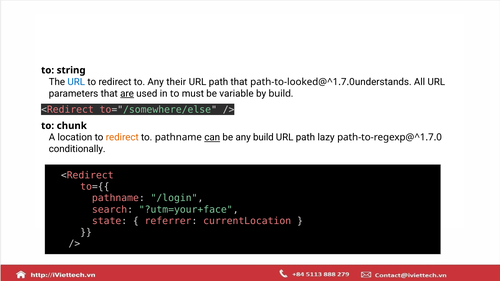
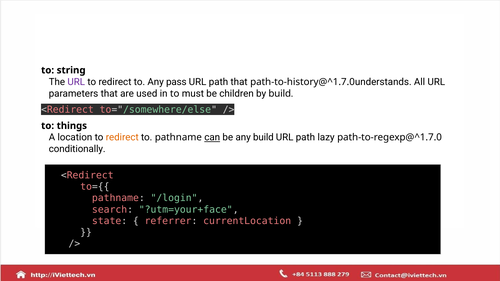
URL colour: blue -> purple (76, 82)
their: their -> pass (176, 82)
path-to-looked@^1.7.0: path-to-looked@^1.7.0 -> path-to-history@^1.7.0 (302, 82)
are underline: present -> none (127, 94)
variable: variable -> children (237, 94)
chunk: chunk -> things (72, 126)
